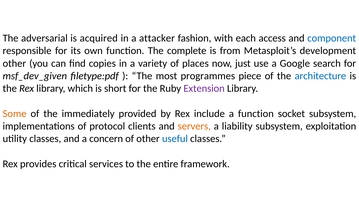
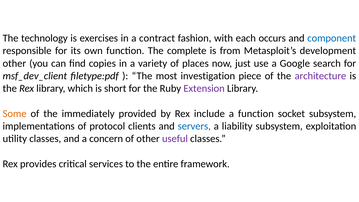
adversarial: adversarial -> technology (44, 38)
acquired: acquired -> exercises (99, 38)
attacker: attacker -> contract (157, 38)
access: access -> occurs (272, 38)
msf_dev_given: msf_dev_given -> msf_dev_client (35, 76)
programmes: programmes -> investigation (208, 76)
architecture colour: blue -> purple (320, 76)
servers colour: orange -> blue (194, 126)
useful colour: blue -> purple (175, 139)
